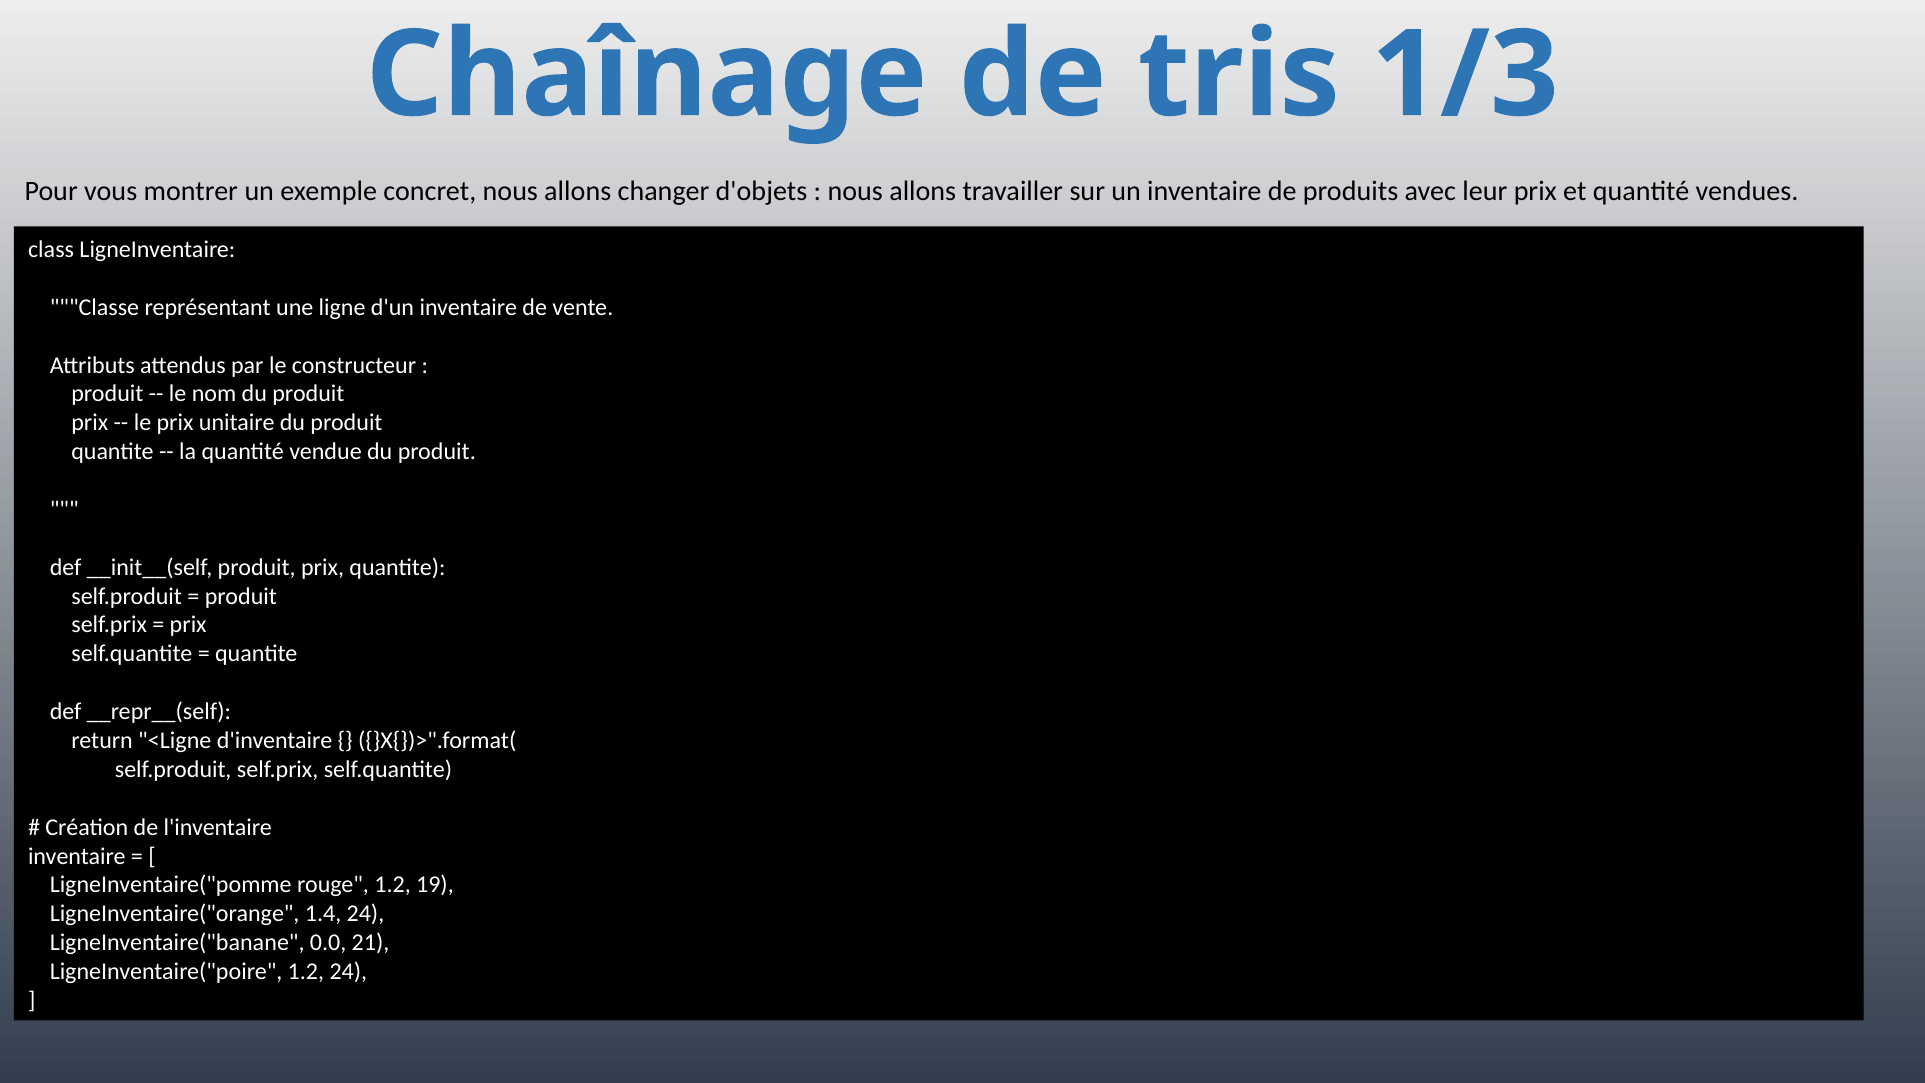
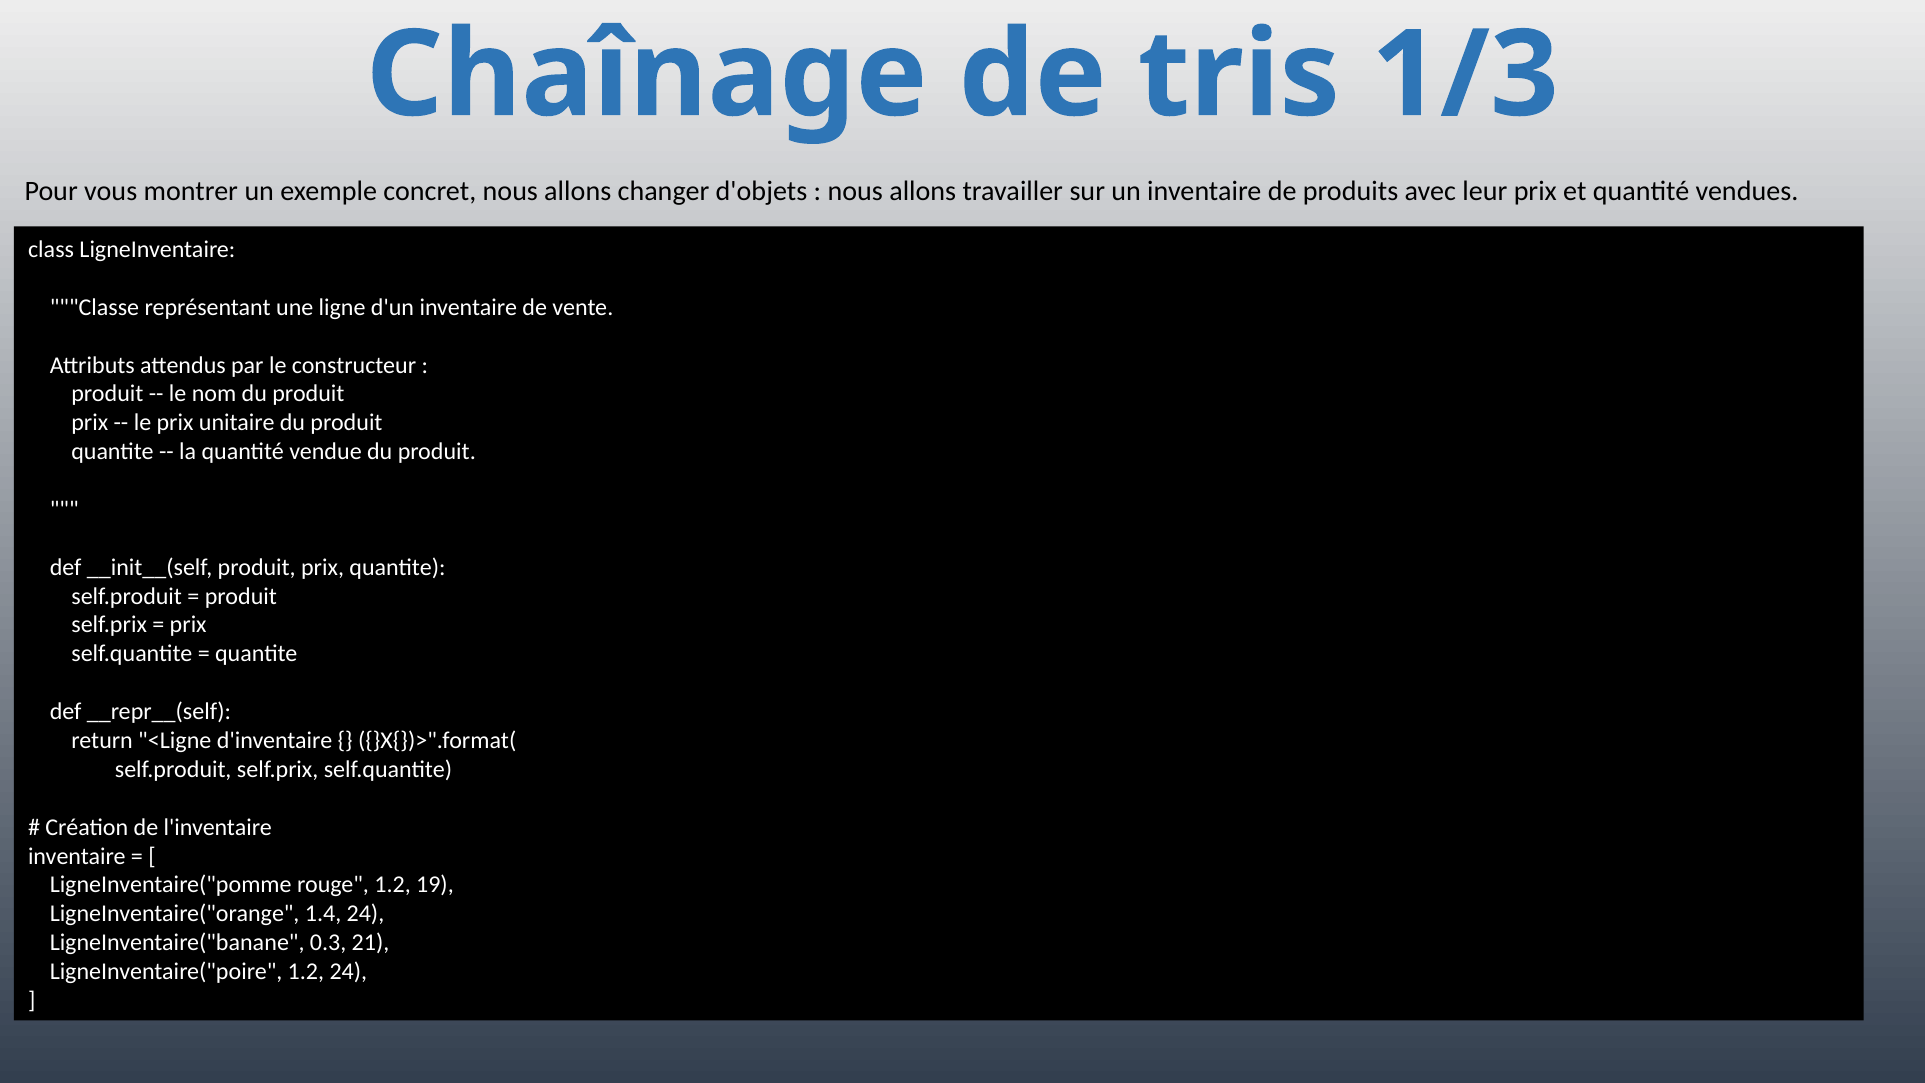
0.0: 0.0 -> 0.3 (328, 943)
